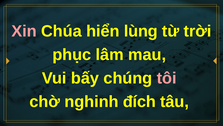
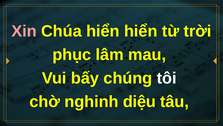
hiển lùng: lùng -> hiển (141, 31)
tôi colour: pink -> white (167, 78)
đích: đích -> diệu (139, 101)
